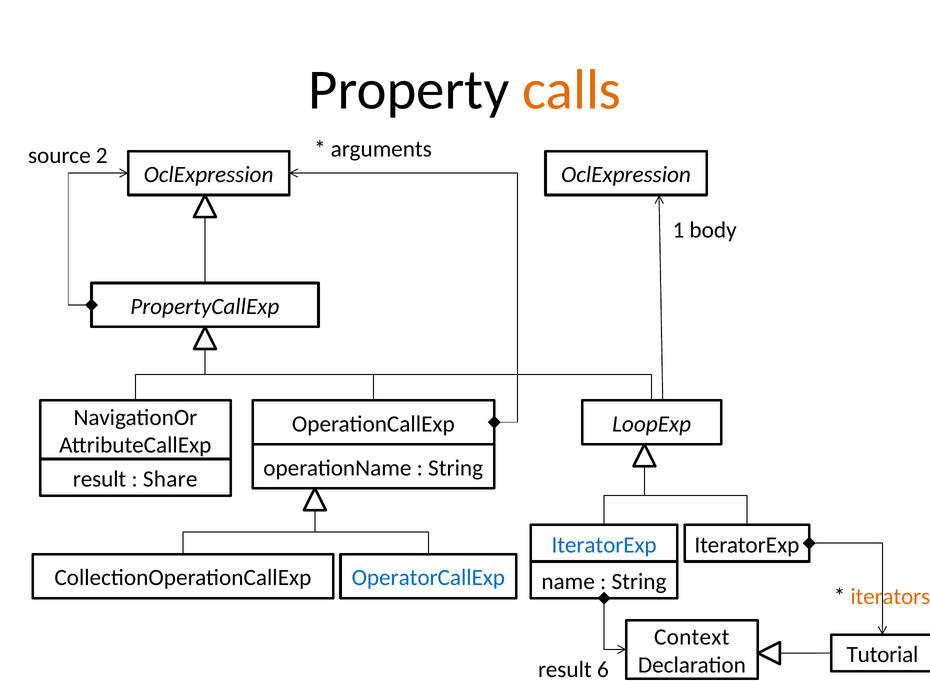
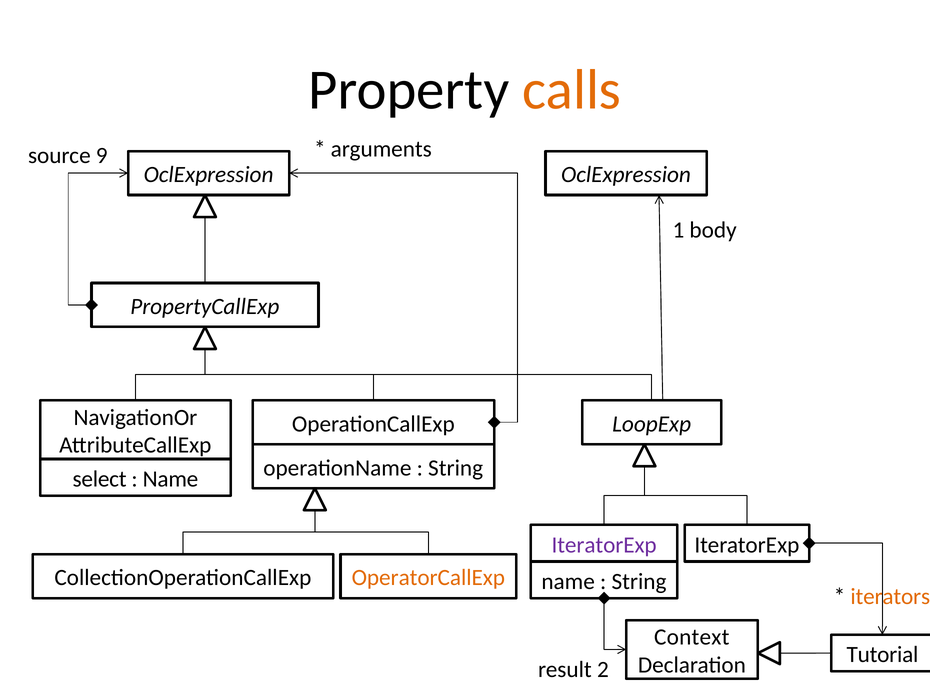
2: 2 -> 9 (102, 156)
result: result -> select (100, 479)
Share: Share -> Name (170, 479)
IteratorExp colour: blue -> purple (604, 544)
OperatorCallExp colour: blue -> orange (428, 577)
6: 6 -> 2 (603, 669)
